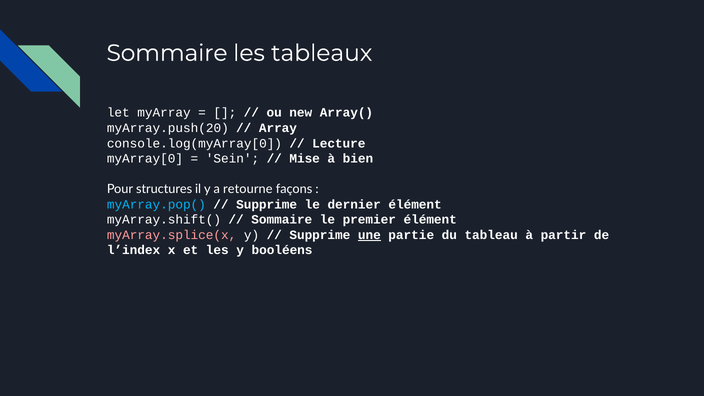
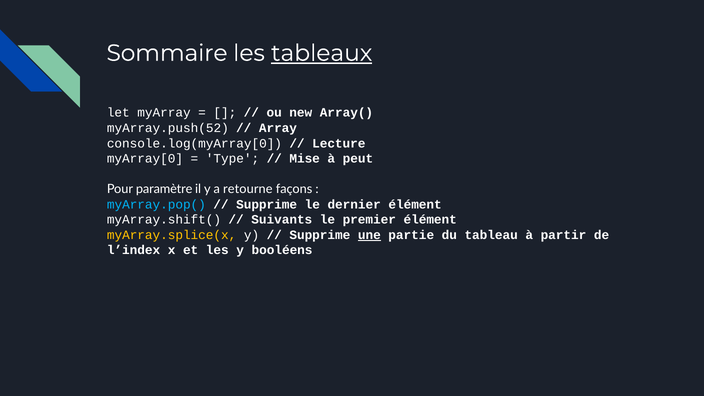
tableaux underline: none -> present (322, 53)
myArray.push(20: myArray.push(20 -> myArray.push(52 (168, 128)
Sein: Sein -> Type (233, 159)
bien: bien -> peut (358, 159)
structures: structures -> paramètre (164, 189)
Sommaire: Sommaire -> Suivants (282, 220)
myArray.splice(x colour: pink -> yellow (172, 235)
